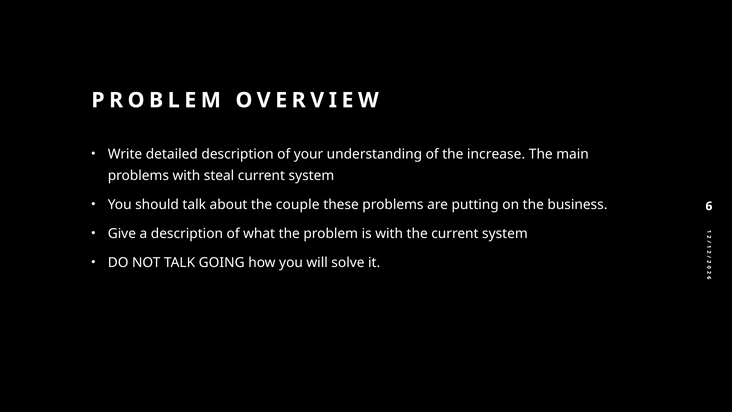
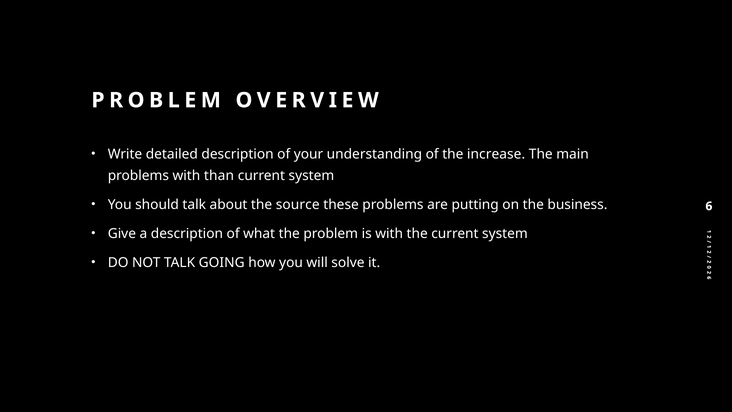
steal: steal -> than (219, 176)
couple: couple -> source (298, 205)
